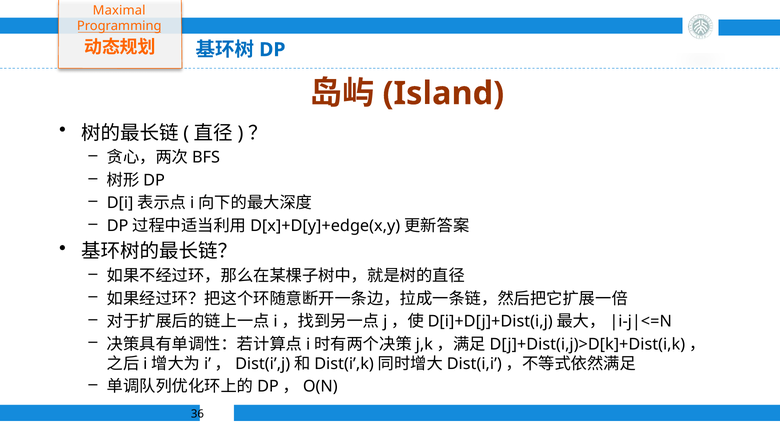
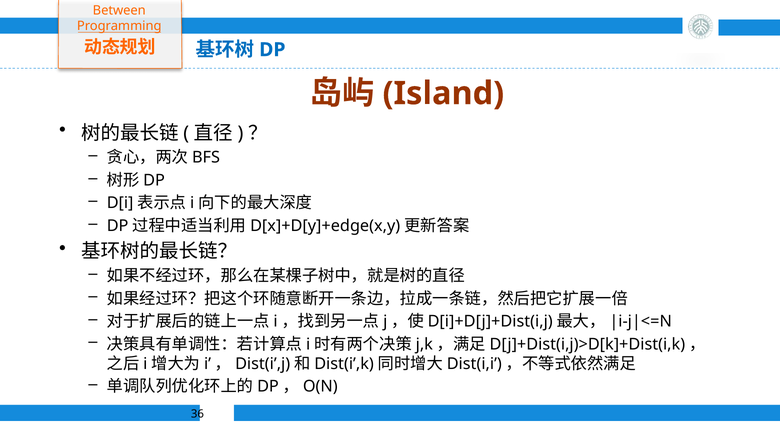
Maximal: Maximal -> Between (119, 10)
